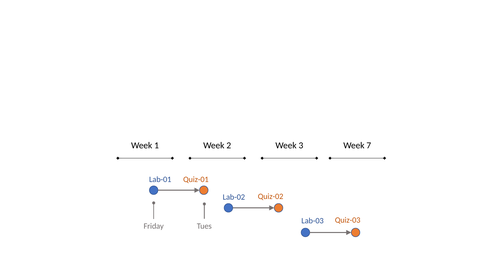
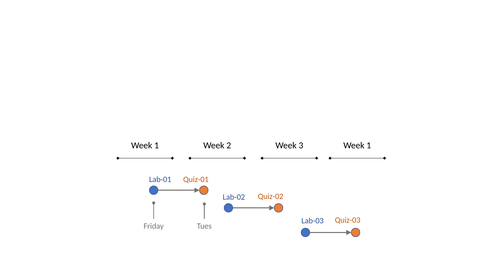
7: 7 -> 1 (369, 146)
